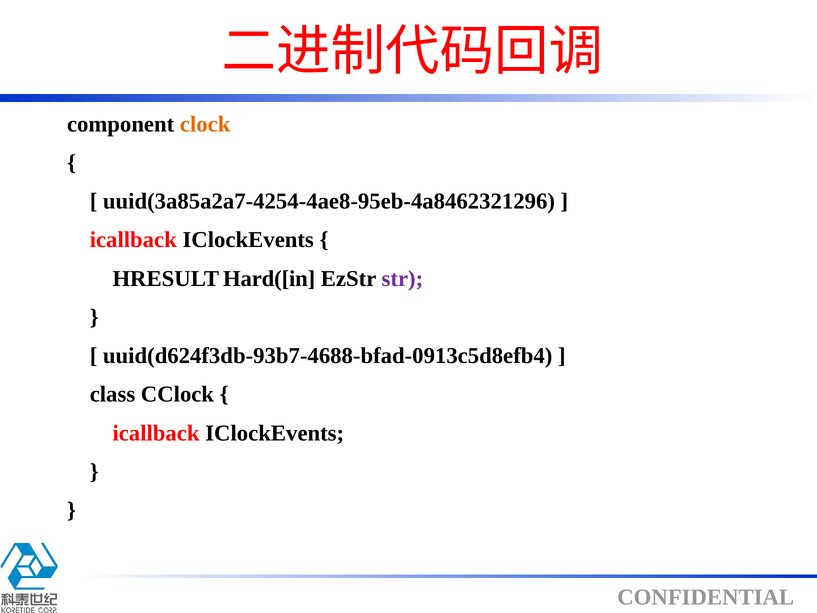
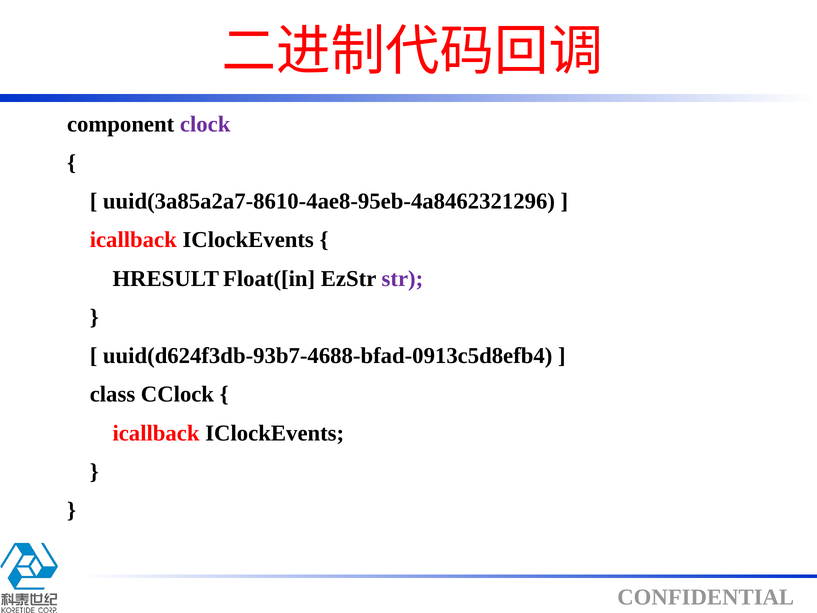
clock colour: orange -> purple (205, 124)
uuid(3a85a2a7-4254-4ae8-95eb-4a8462321296: uuid(3a85a2a7-4254-4ae8-95eb-4a8462321296 -> uuid(3a85a2a7-8610-4ae8-95eb-4a8462321296 (329, 201)
Hard([in: Hard([in -> Float([in (269, 278)
